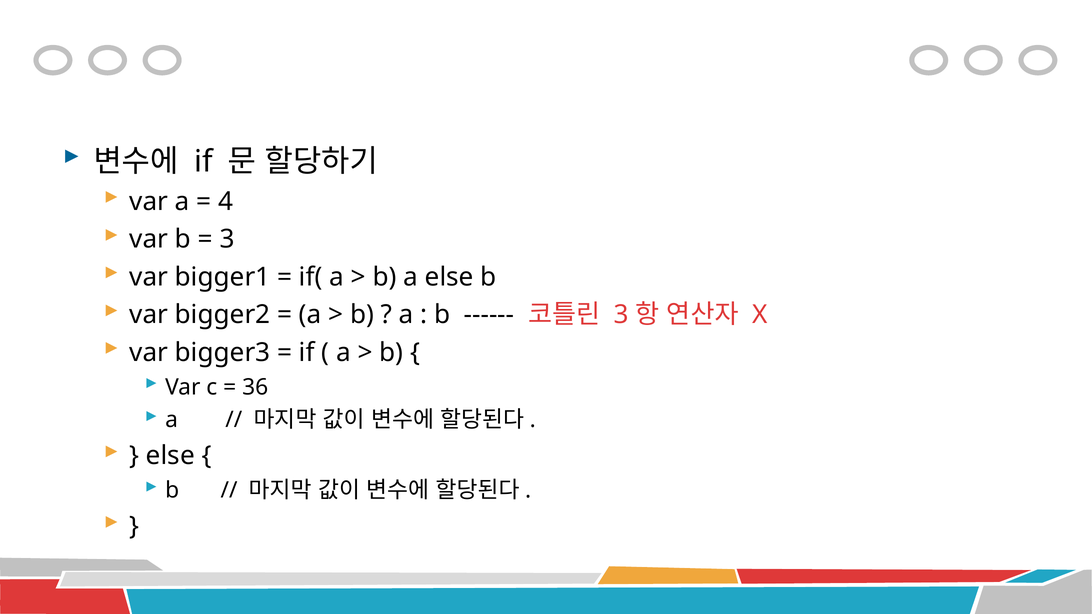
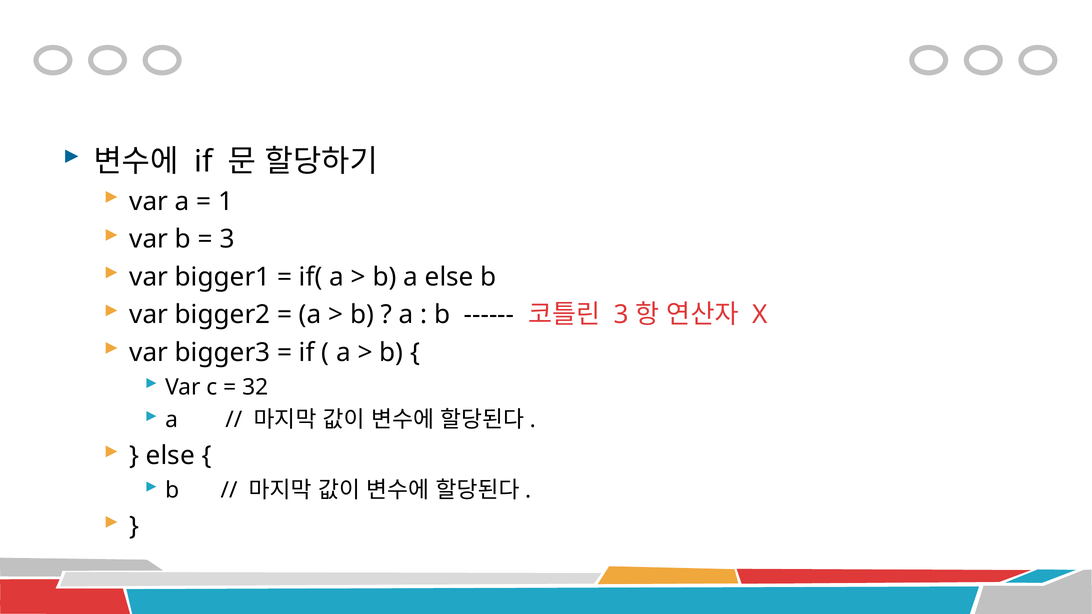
4: 4 -> 1 (225, 202)
36: 36 -> 32 (255, 387)
